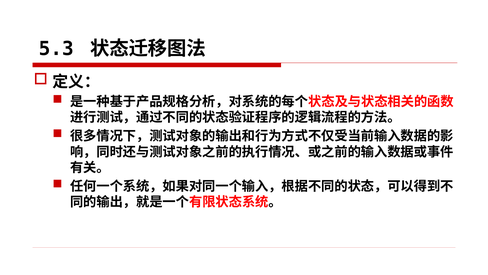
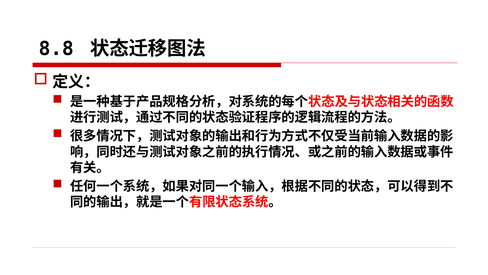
5.3: 5.3 -> 8.8 (56, 49)
